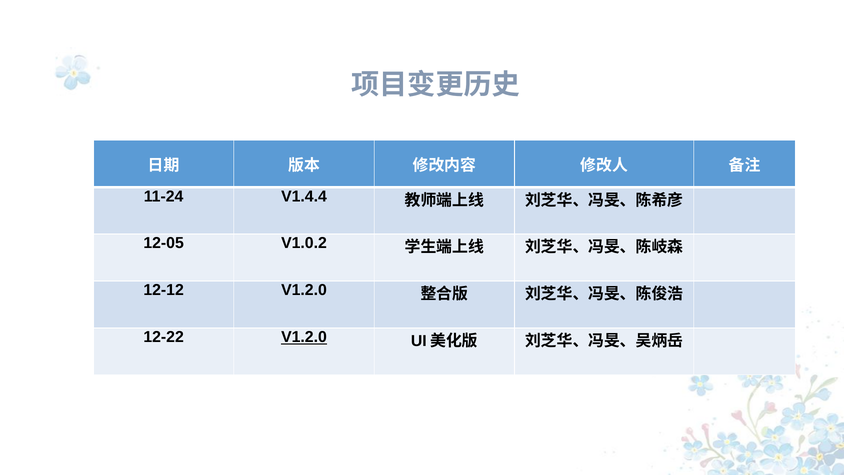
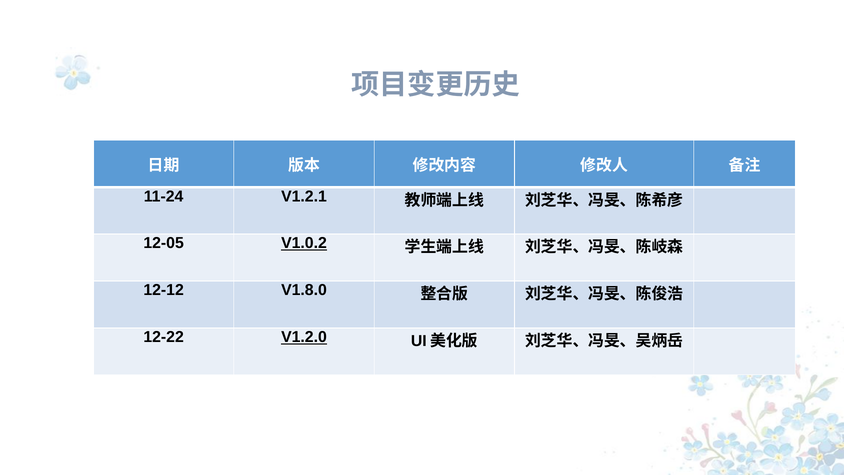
V1.4.4: V1.4.4 -> V1.2.1 (304, 196)
V1.0.2 underline: none -> present (304, 243)
12-12 V1.2.0: V1.2.0 -> V1.8.0 (304, 290)
